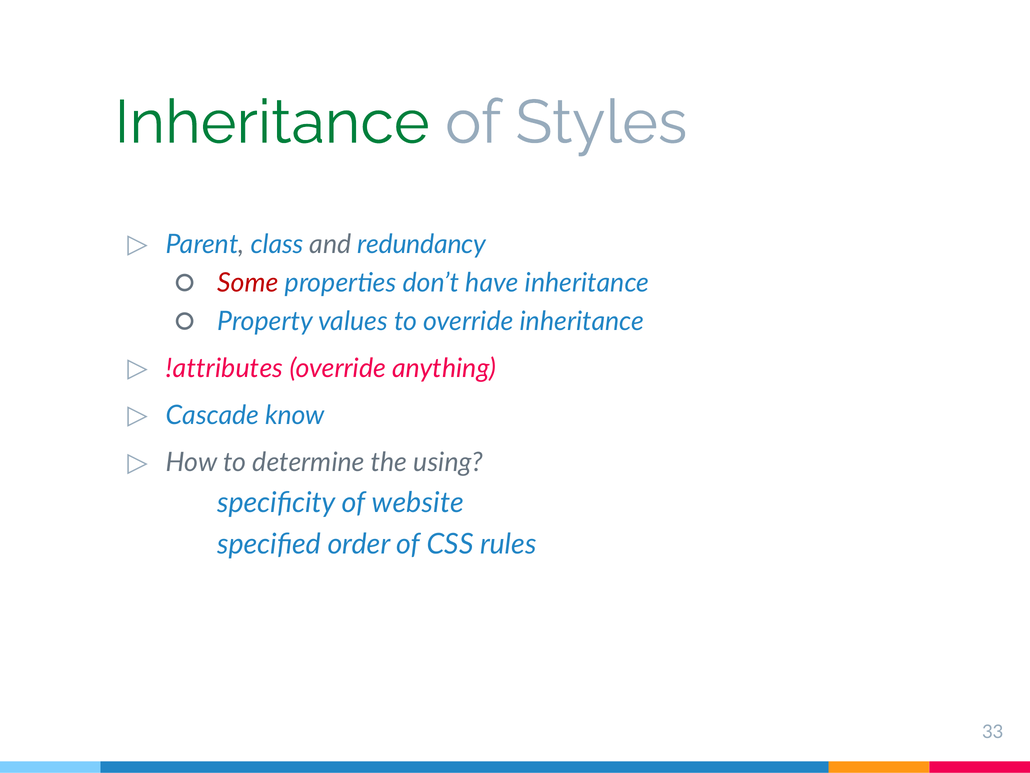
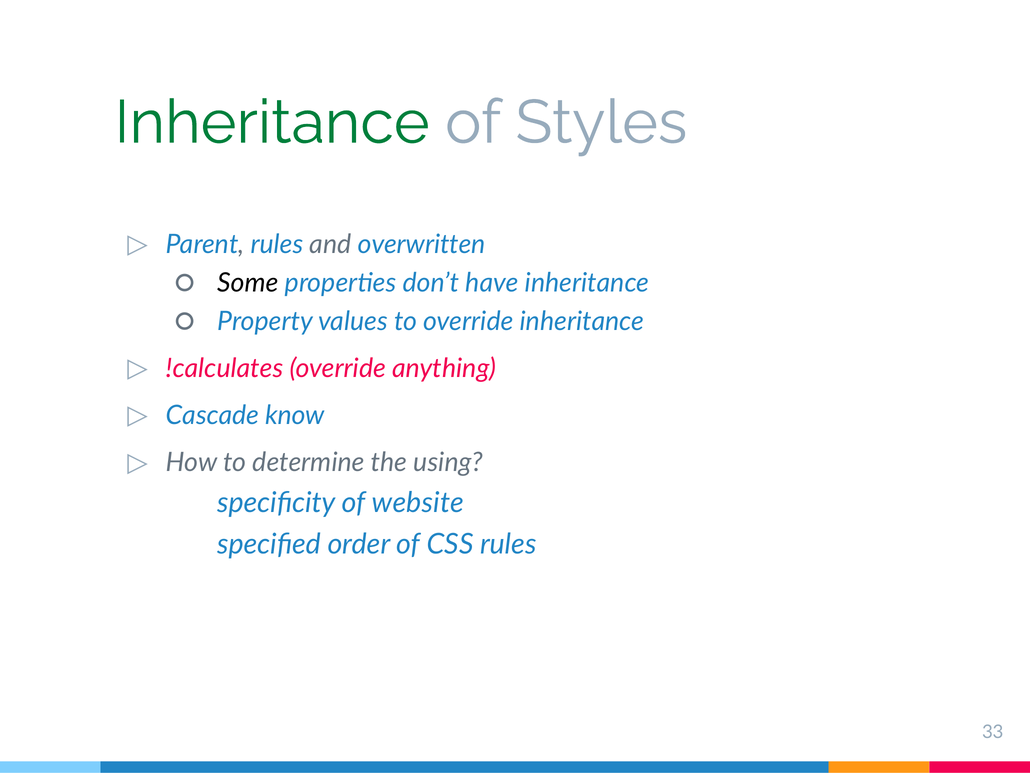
Parent class: class -> rules (277, 244)
redundancy: redundancy -> overwritten (422, 244)
Some colour: red -> black (248, 283)
!attributes: !attributes -> !calculates (225, 368)
